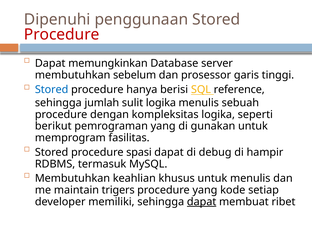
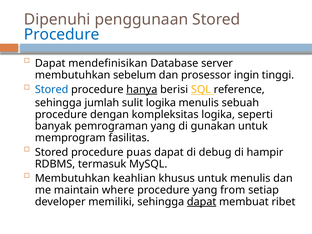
Procedure colour: red -> blue (62, 35)
memungkinkan: memungkinkan -> mendefinisikan (108, 63)
garis: garis -> ingin (246, 75)
hanya underline: none -> present (142, 90)
berikut: berikut -> banyak (53, 126)
spasi: spasi -> puas (139, 152)
trigers: trigers -> where (118, 190)
kode: kode -> from (233, 190)
